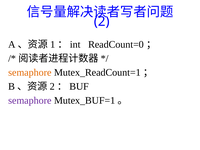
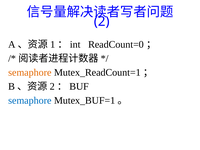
semaphore colour: purple -> blue (30, 100)
